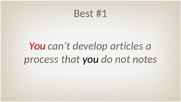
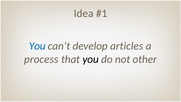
Best: Best -> Idea (84, 13)
You colour: red -> blue (37, 46)
notes: notes -> other (145, 59)
